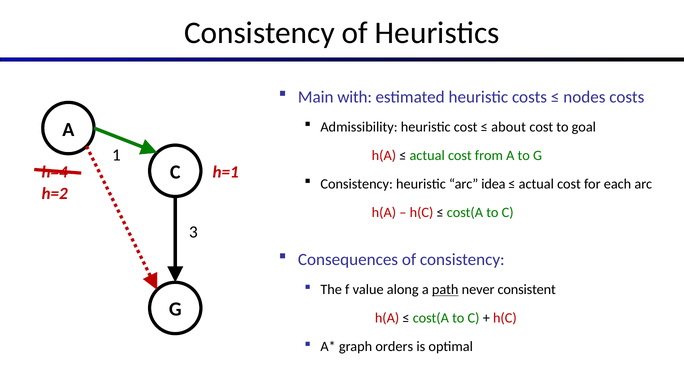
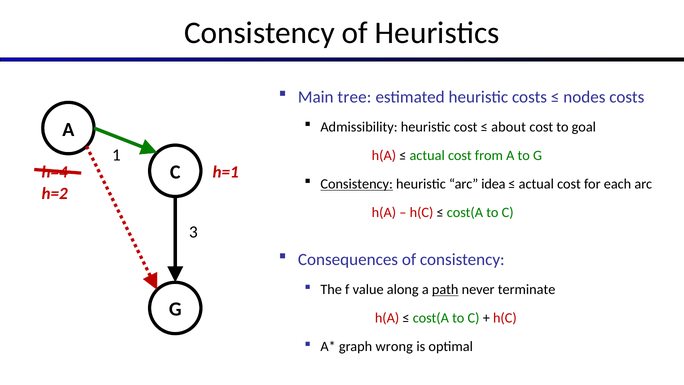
with: with -> tree (354, 97)
Consistency underline: none -> present (357, 184)
consistent: consistent -> terminate (527, 289)
orders: orders -> wrong (394, 346)
